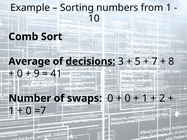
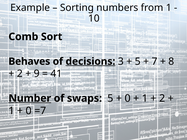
Average: Average -> Behaves (29, 62)
0: 0 -> 2 (20, 74)
Number underline: none -> present (30, 98)
swaps 0: 0 -> 5 (110, 98)
